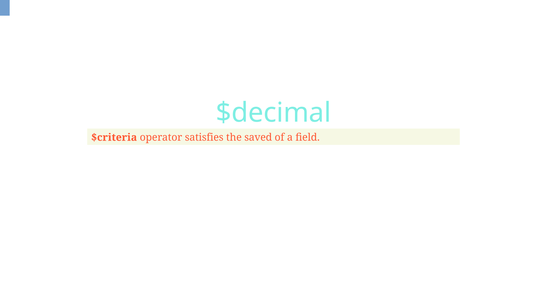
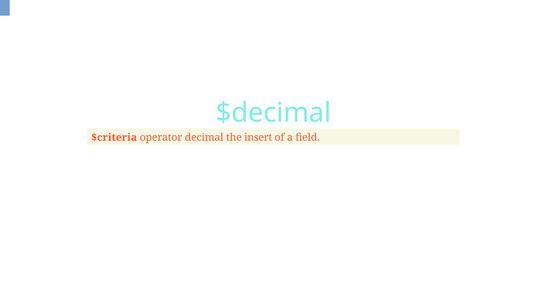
satisfies: satisfies -> decimal (204, 137)
saved: saved -> insert (258, 137)
